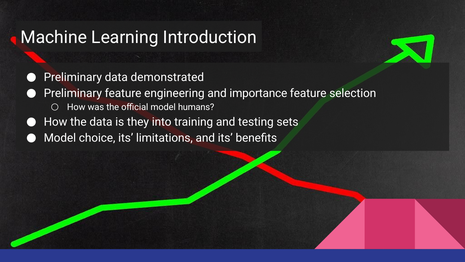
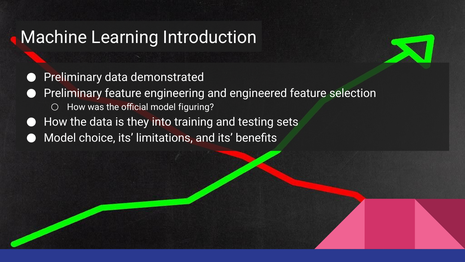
importance: importance -> engineered (258, 93)
humans: humans -> figuring (196, 107)
